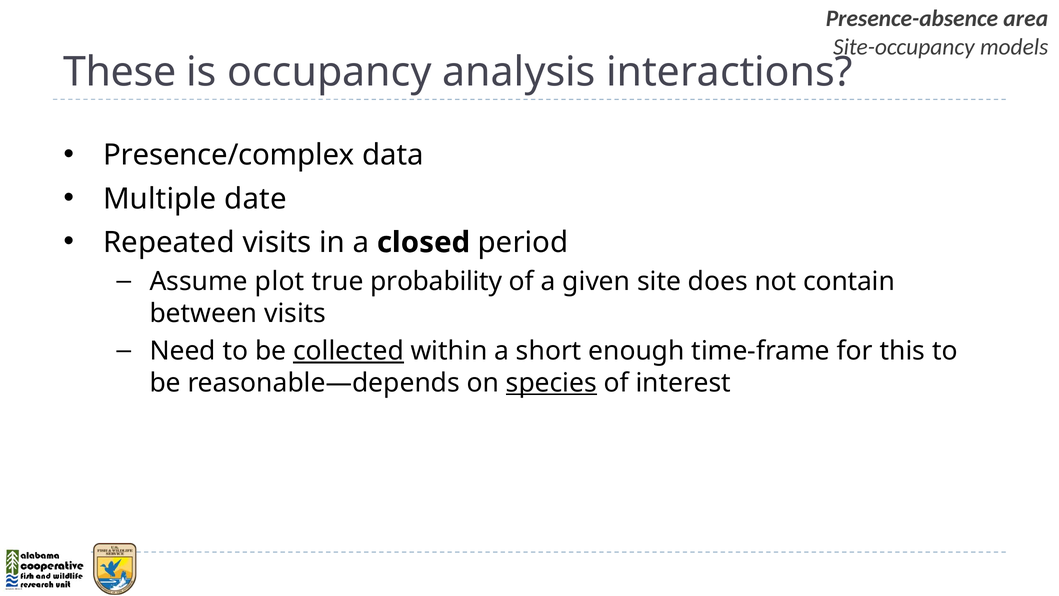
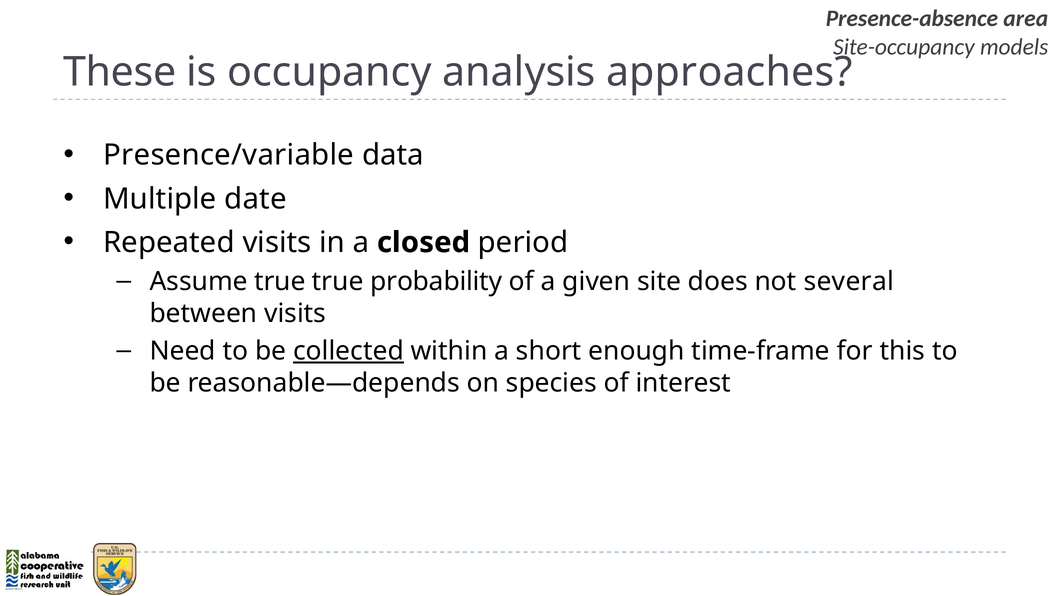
interactions: interactions -> approaches (729, 72)
Presence/complex: Presence/complex -> Presence/variable (229, 155)
Assume plot: plot -> true (280, 282)
contain: contain -> several (849, 282)
species underline: present -> none (551, 383)
